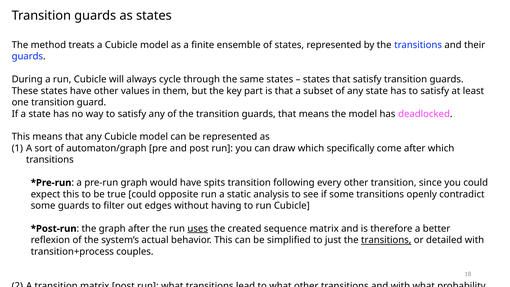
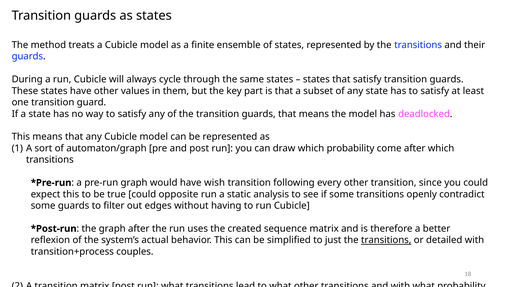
which specifically: specifically -> probability (351, 148)
spits: spits -> wish (215, 183)
uses underline: present -> none (198, 229)
